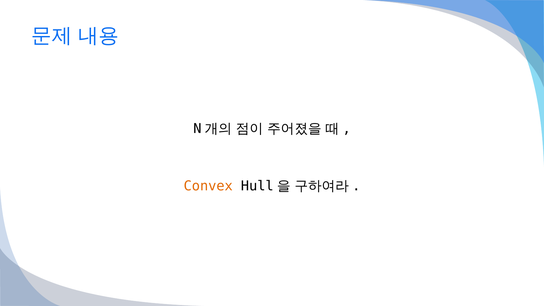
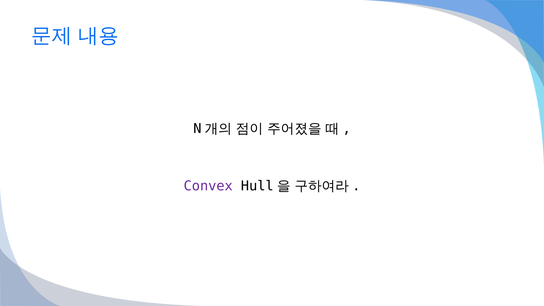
Convex colour: orange -> purple (208, 186)
